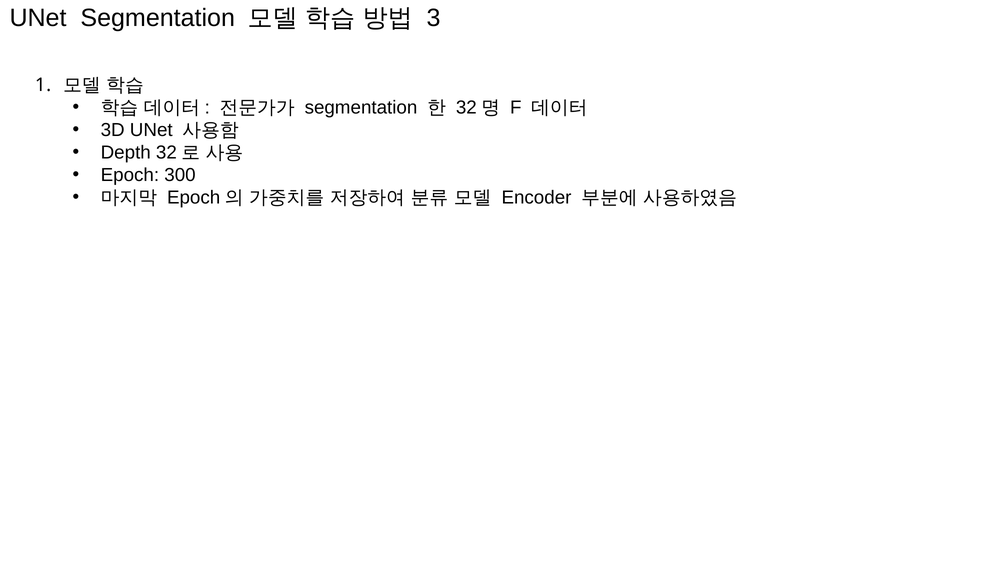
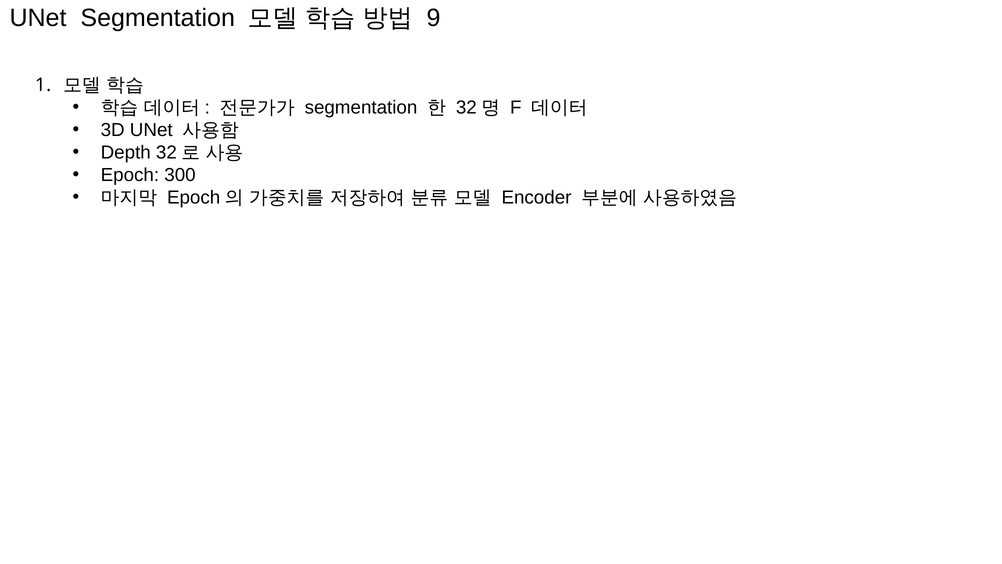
3: 3 -> 9 (434, 18)
